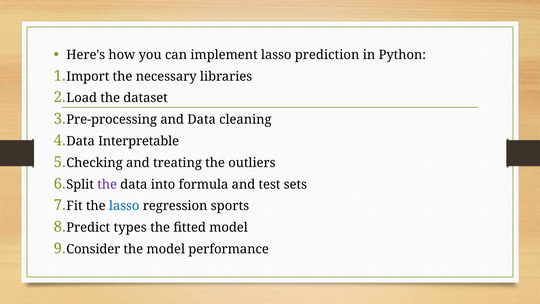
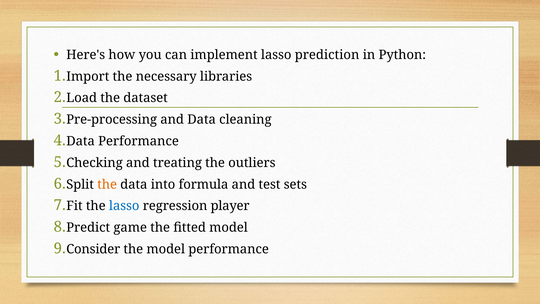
Data Interpretable: Interpretable -> Performance (139, 141)
the colour: purple -> orange (107, 184)
sports: sports -> player (230, 206)
types: types -> game (130, 227)
